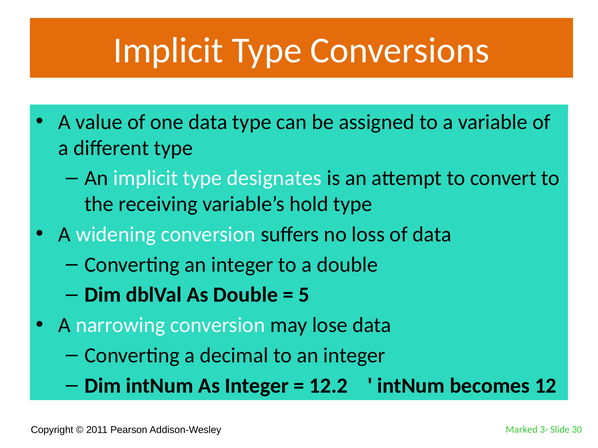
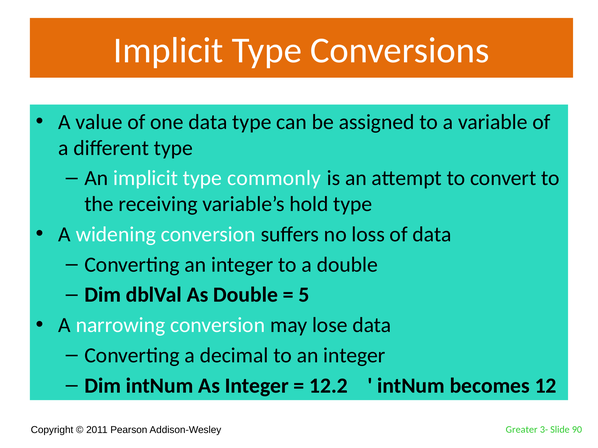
designates: designates -> commonly (274, 178)
Marked: Marked -> Greater (522, 430)
30: 30 -> 90 (577, 430)
